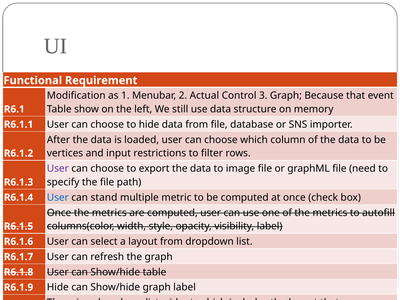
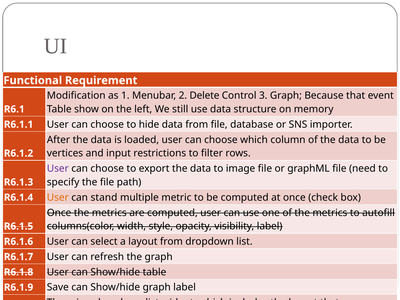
Actual: Actual -> Delete (204, 96)
User colour: blue -> orange (58, 197)
Hide: Hide -> Save (58, 287)
